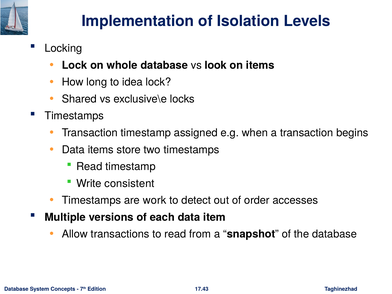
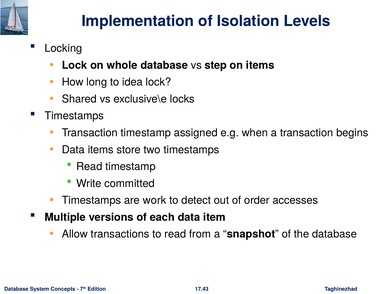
look: look -> step (216, 65)
consistent: consistent -> committed (130, 183)
